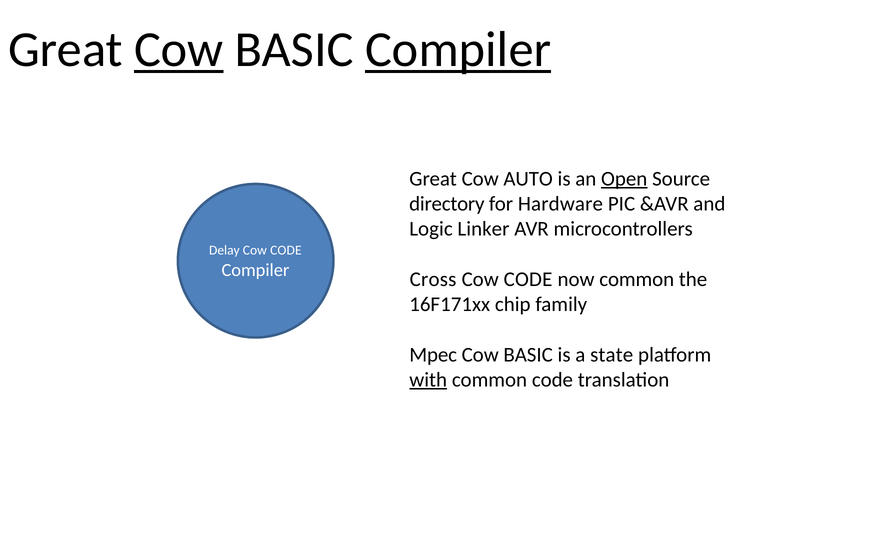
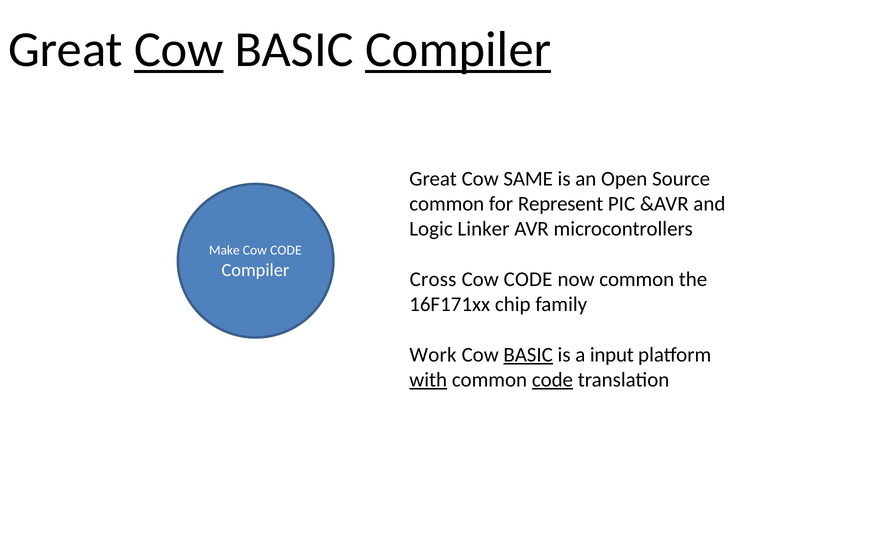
AUTO: AUTO -> SAME (528, 179)
Open underline: present -> none (624, 179)
directory: directory -> common (447, 204)
Hardware: Hardware -> Represent (561, 204)
Delay: Delay -> Make (224, 250)
Mpec: Mpec -> Work (433, 355)
BASIC underline: none -> present (528, 355)
state: state -> input (612, 355)
code underline: none -> present (552, 380)
